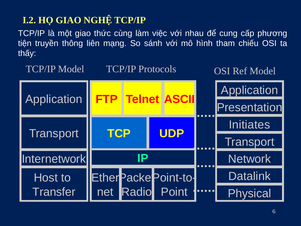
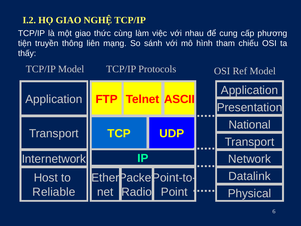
Initiates: Initiates -> National (250, 125)
Transfer: Transfer -> Reliable (54, 192)
